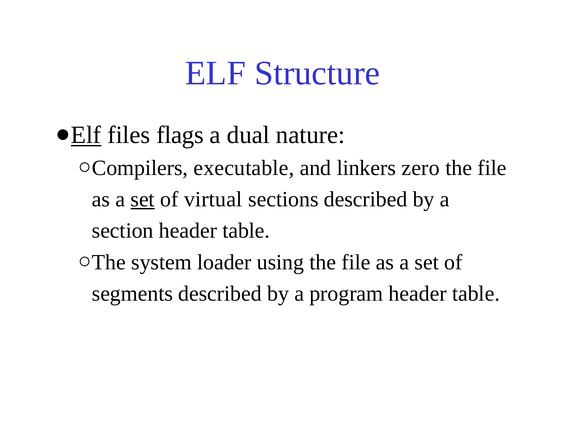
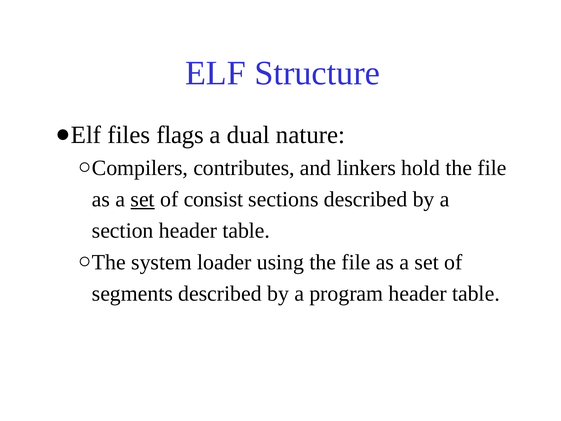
Elf underline: present -> none (86, 135)
executable: executable -> contributes (244, 168)
zero: zero -> hold (421, 168)
virtual: virtual -> consist (213, 199)
